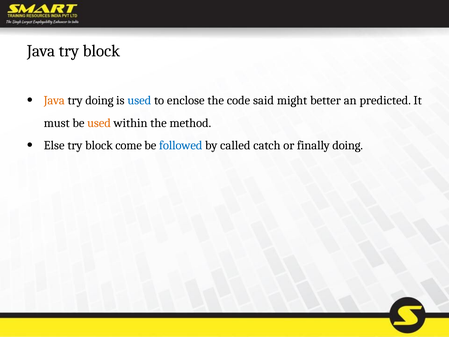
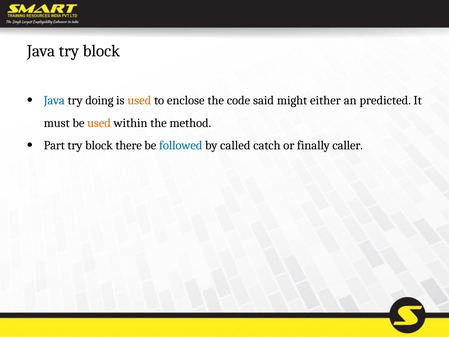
Java colour: orange -> blue (54, 100)
used colour: blue -> orange (139, 100)
better: better -> either (325, 100)
Else: Else -> Part (54, 145)
come: come -> there (129, 145)
finally doing: doing -> caller (348, 145)
